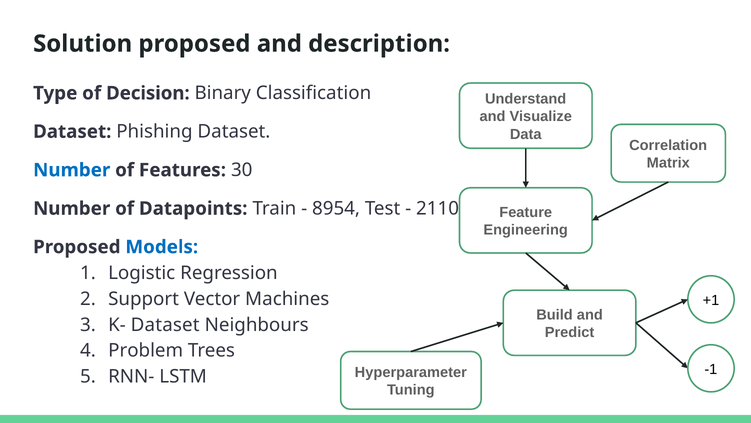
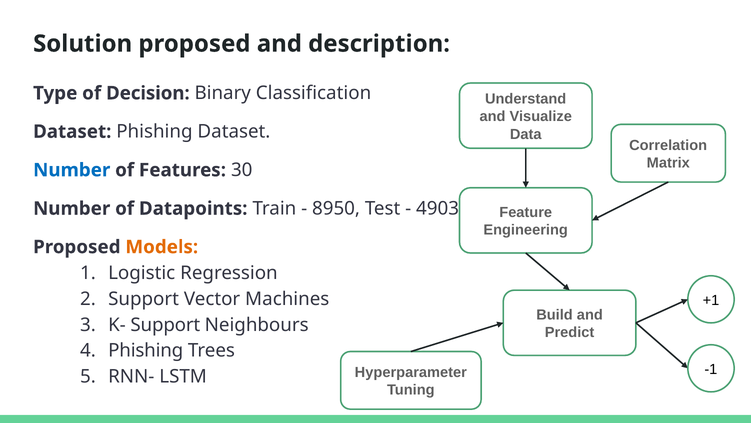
8954: 8954 -> 8950 (336, 208)
2110: 2110 -> 4903 (438, 208)
Models colour: blue -> orange (162, 247)
K- Dataset: Dataset -> Support (165, 324)
Problem: Problem -> Phishing (146, 350)
